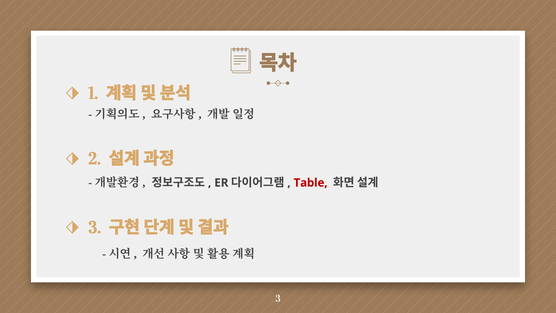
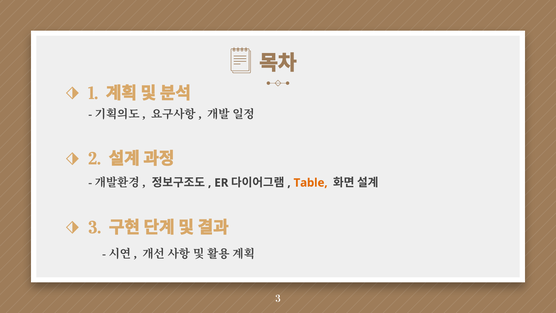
Table colour: red -> orange (311, 183)
